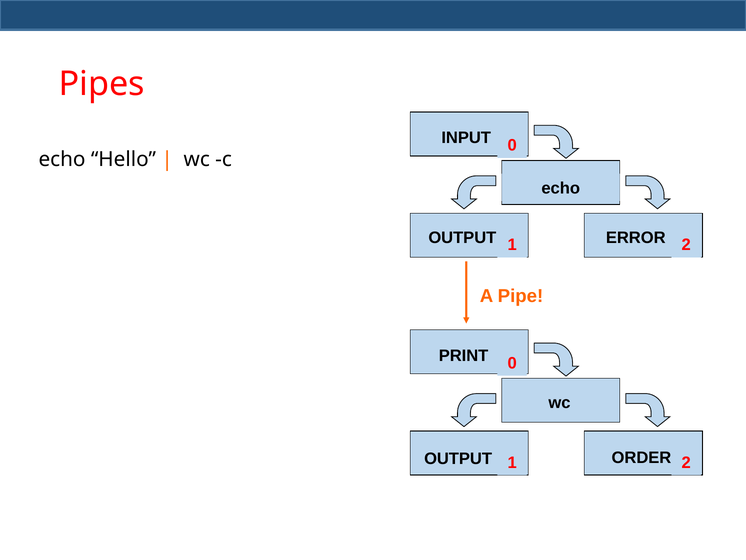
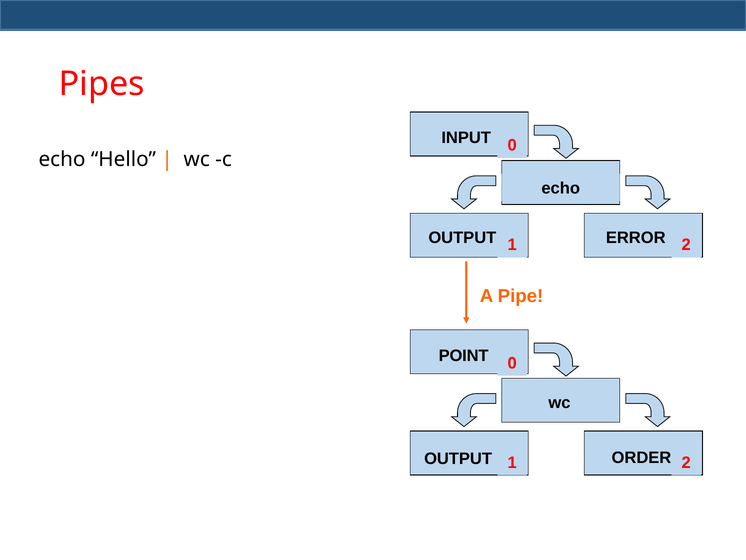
PRINT: PRINT -> POINT (464, 355)
